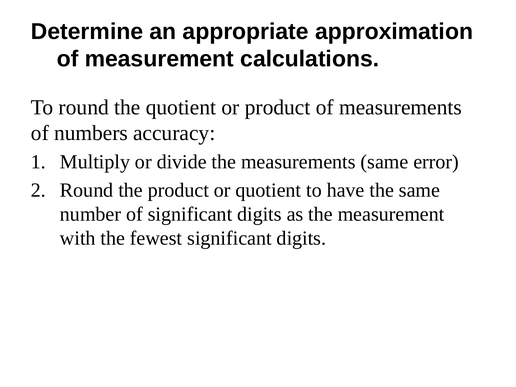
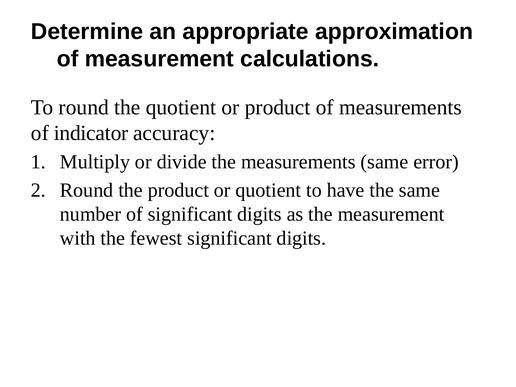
numbers: numbers -> indicator (91, 133)
